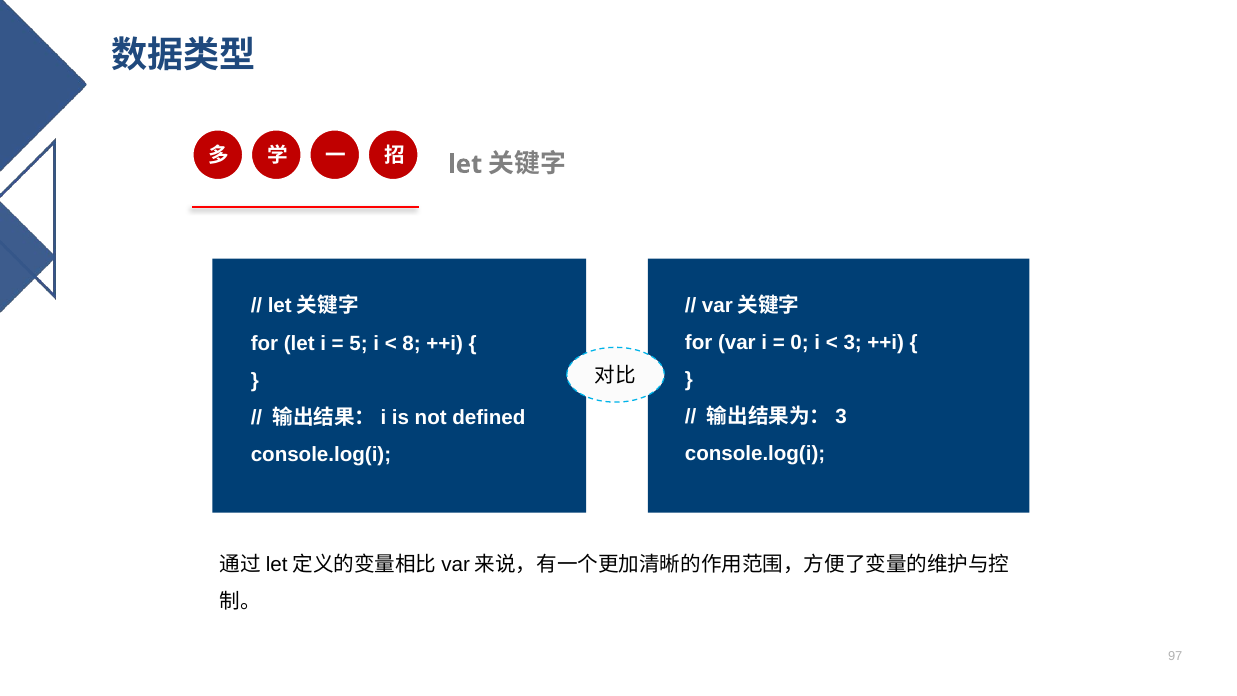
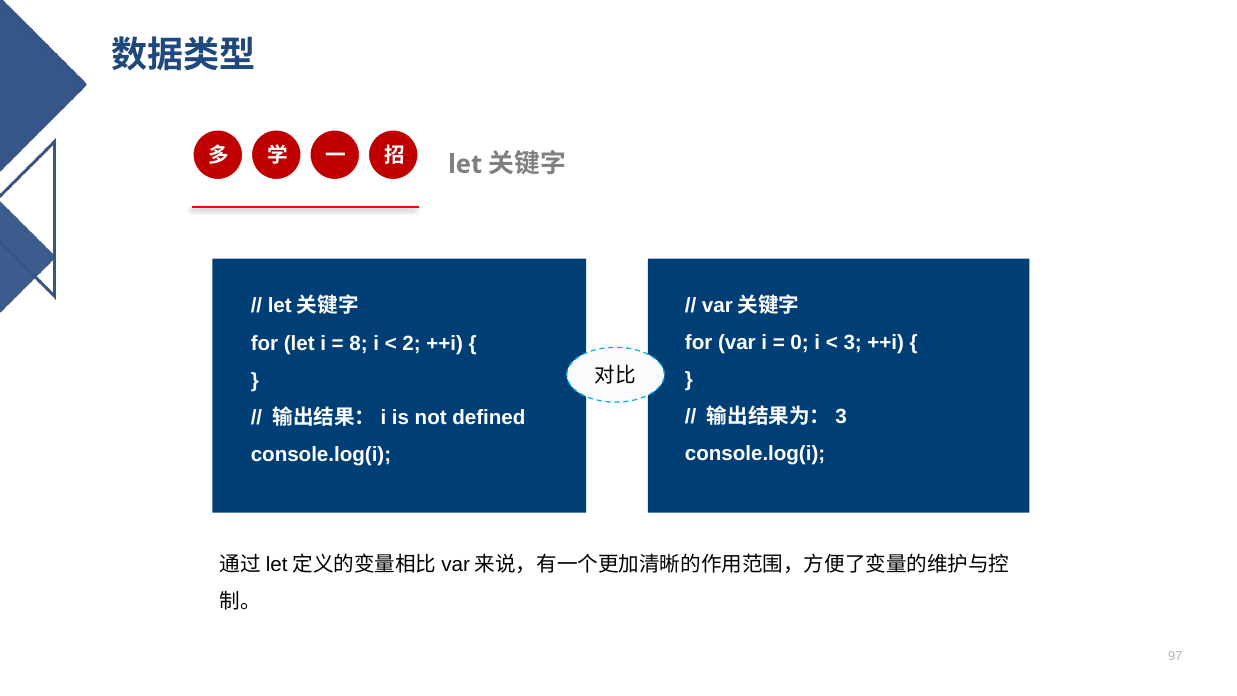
5: 5 -> 8 (359, 343)
8: 8 -> 2 (412, 343)
